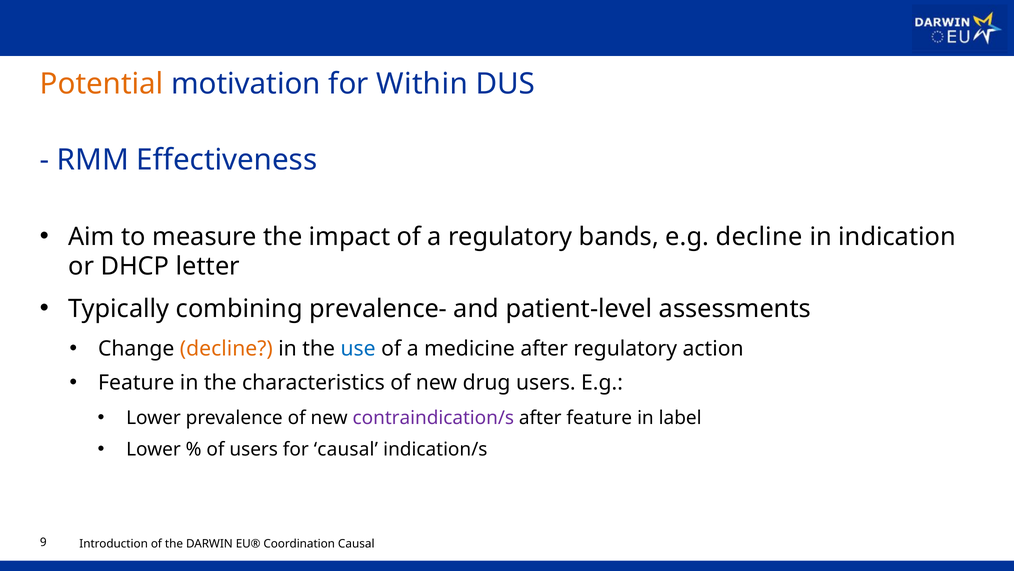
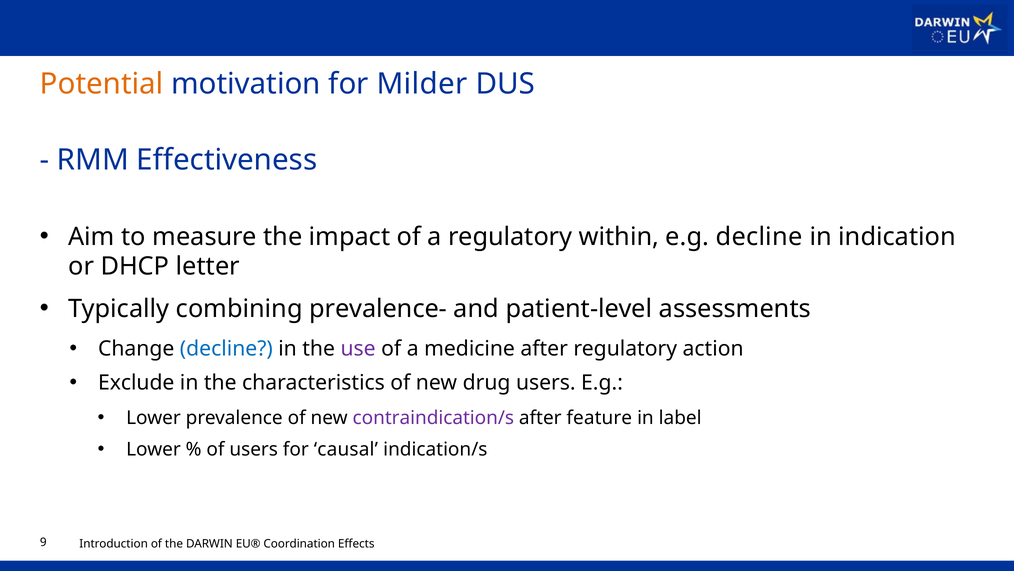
Within: Within -> Milder (422, 84)
bands: bands -> within (619, 237)
decline colour: orange -> blue (226, 349)
use colour: blue -> purple (358, 349)
Feature: Feature -> Exclude (136, 382)
Coordination Causal: Causal -> Effects (356, 543)
